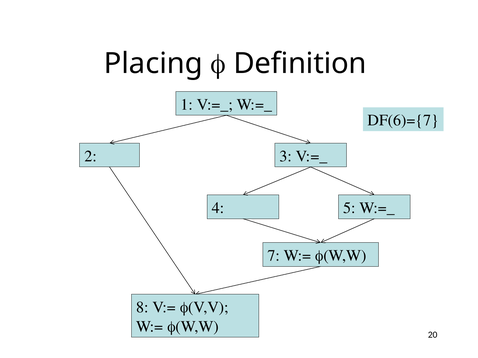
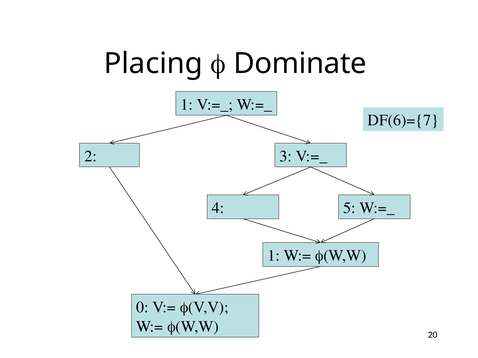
Definition: Definition -> Dominate (300, 64)
7: 7 -> 1 (274, 256)
8: 8 -> 0 (142, 308)
